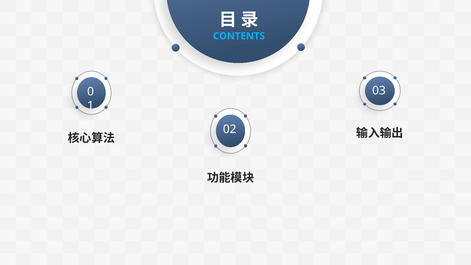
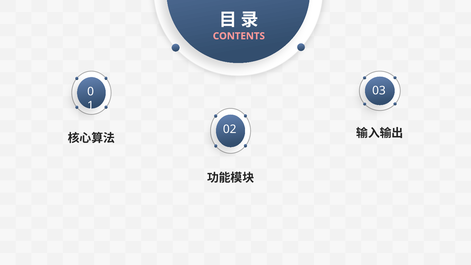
CONTENTS colour: light blue -> pink (239, 36)
